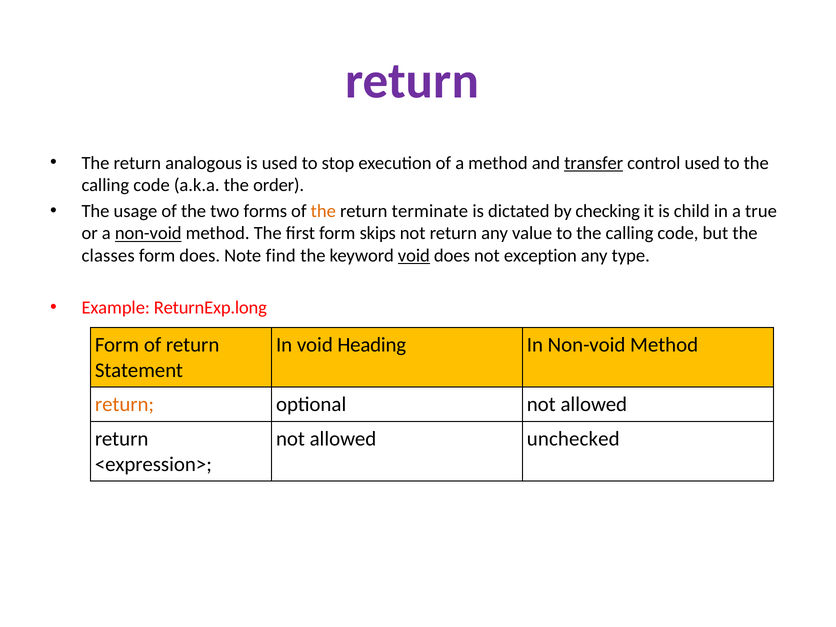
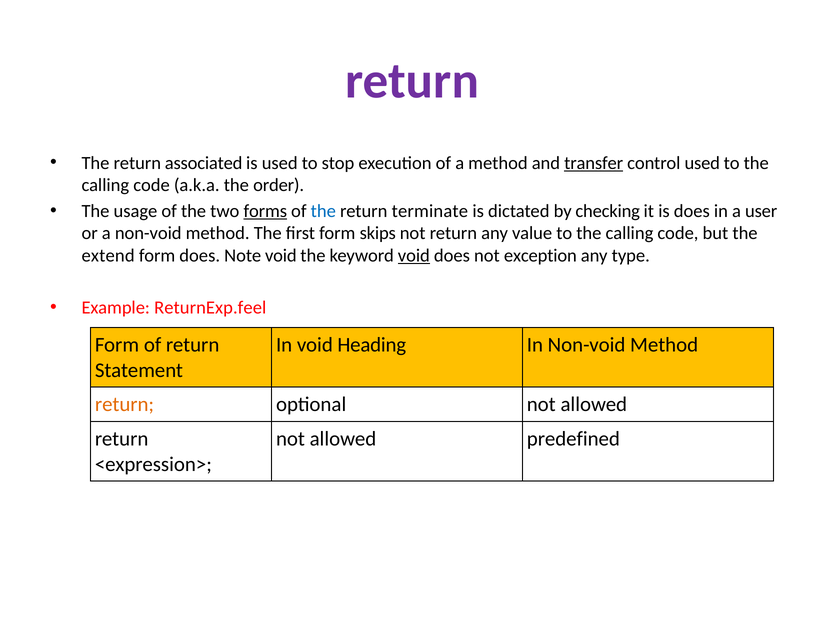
analogous: analogous -> associated (204, 163)
forms underline: none -> present (265, 211)
the colour: orange -> blue (323, 211)
is child: child -> does (692, 211)
true: true -> user (761, 211)
non-void underline: present -> none (148, 233)
classes: classes -> extend (108, 256)
Note find: find -> void (281, 256)
ReturnExp.long: ReturnExp.long -> ReturnExp.feel (210, 308)
unchecked: unchecked -> predefined (573, 439)
